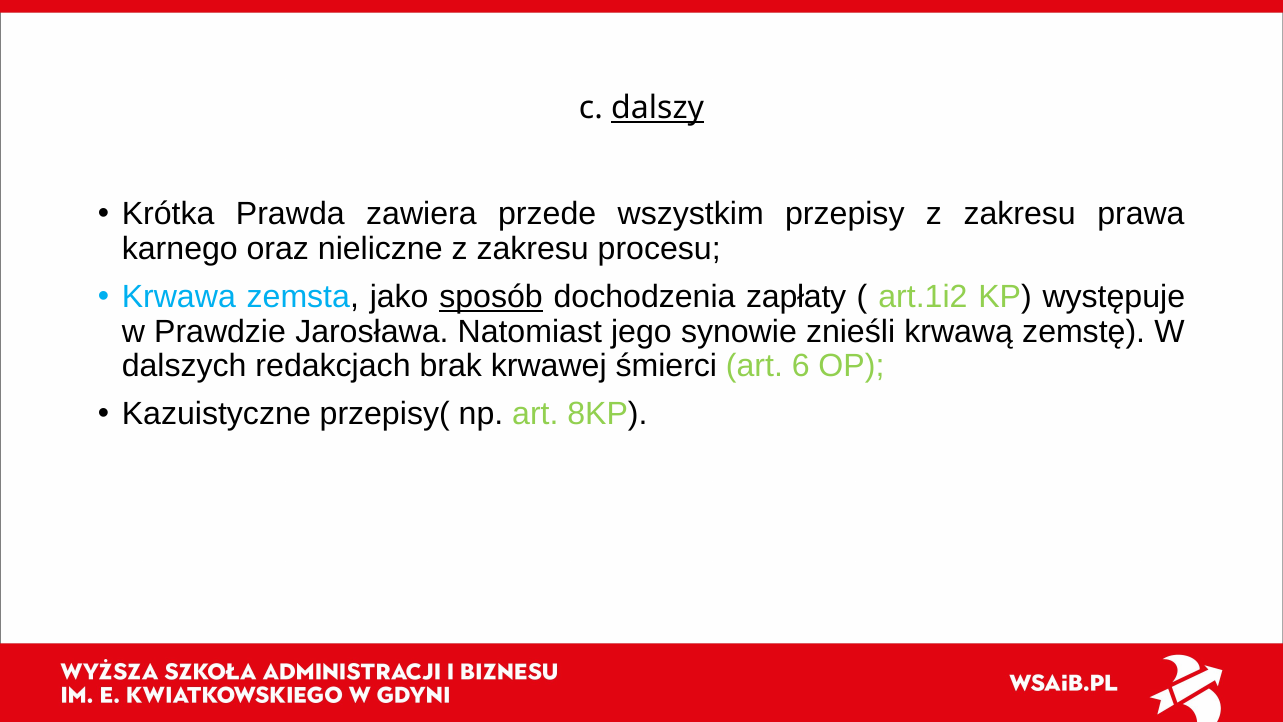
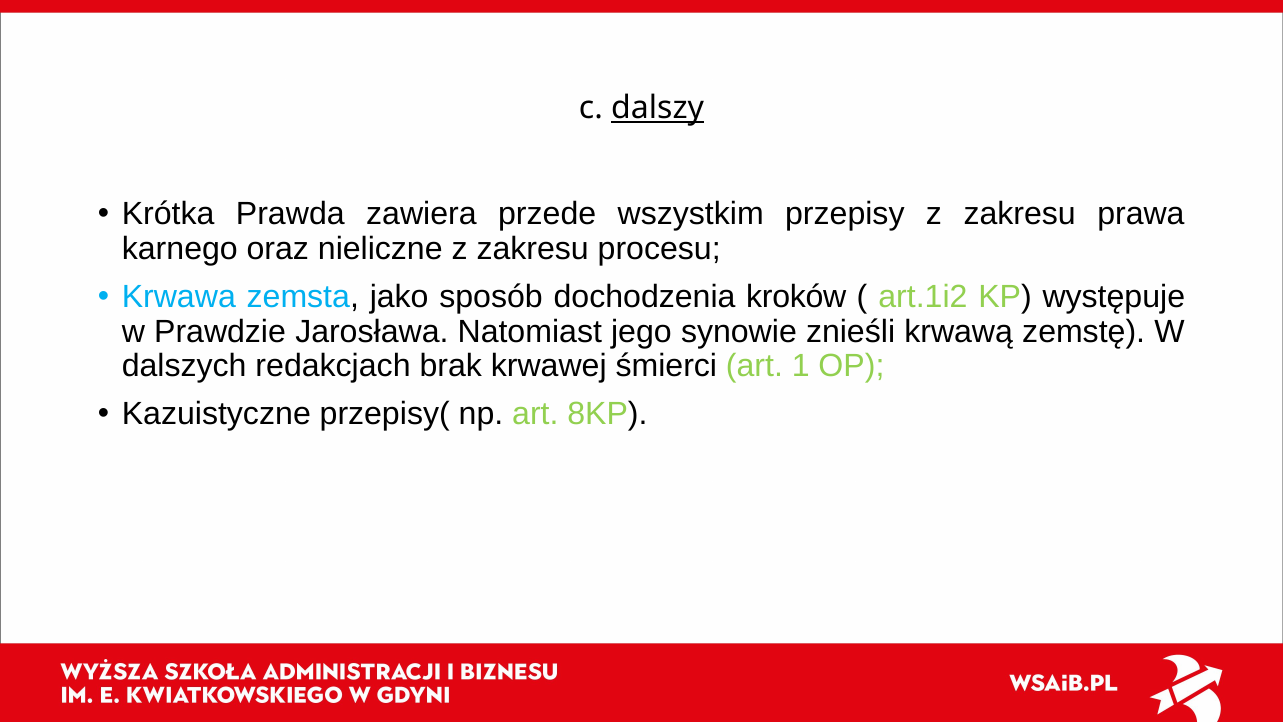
sposób underline: present -> none (491, 297)
zapłaty: zapłaty -> kroków (796, 297)
6: 6 -> 1 (801, 366)
